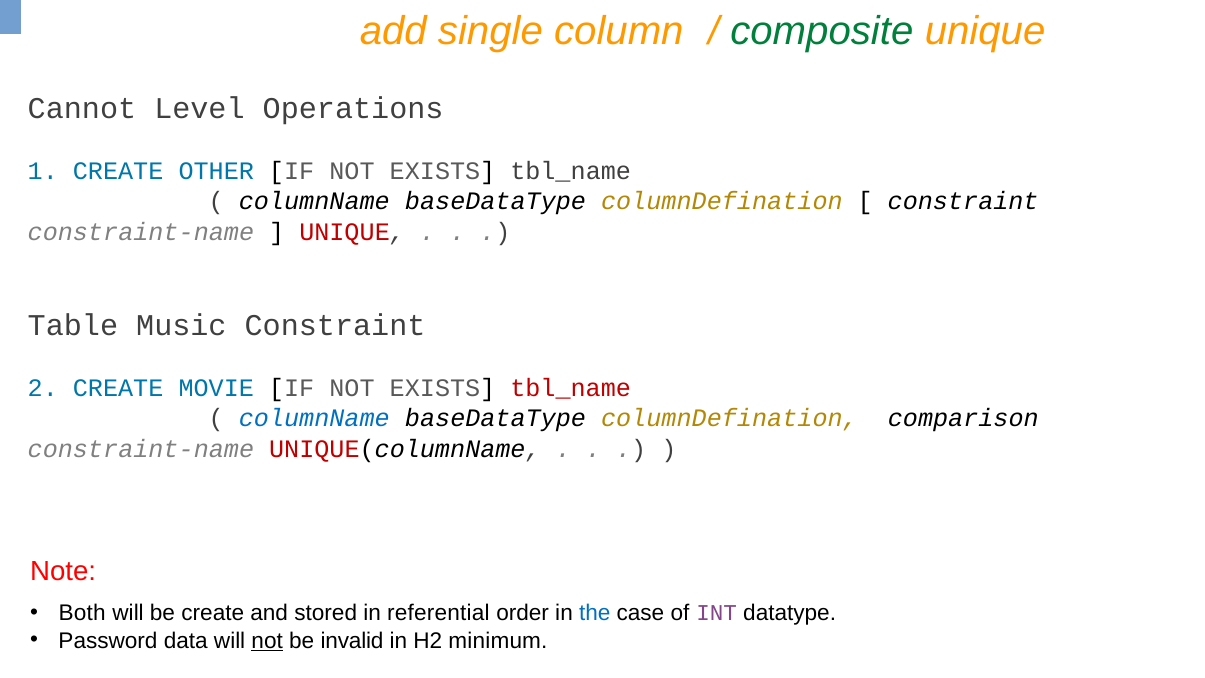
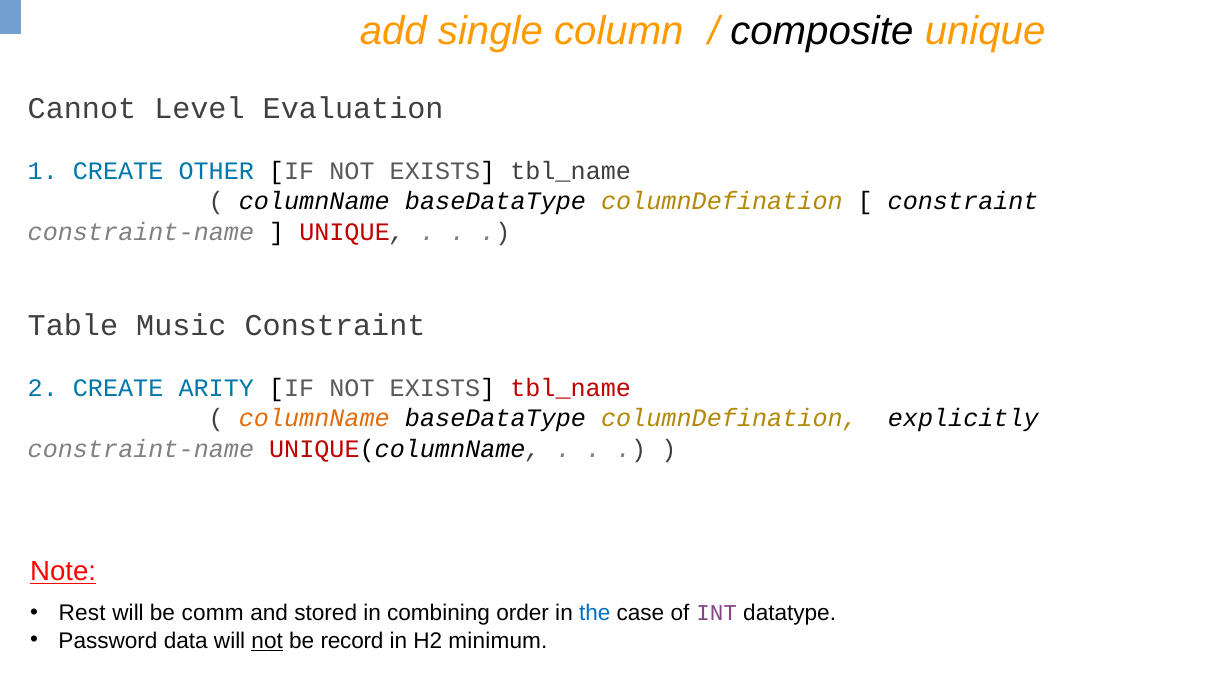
composite colour: green -> black (822, 31)
Operations: Operations -> Evaluation (353, 109)
MOVIE: MOVIE -> ARITY (216, 388)
columnName colour: blue -> orange (314, 419)
comparison: comparison -> explicitly (963, 419)
Note underline: none -> present (63, 572)
Both: Both -> Rest (82, 613)
be create: create -> comm (213, 613)
referential: referential -> combining (439, 613)
invalid: invalid -> record (352, 640)
